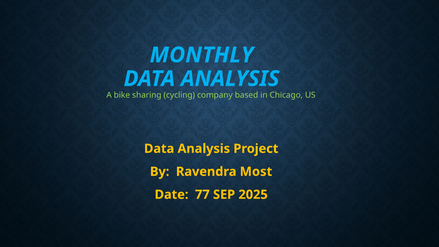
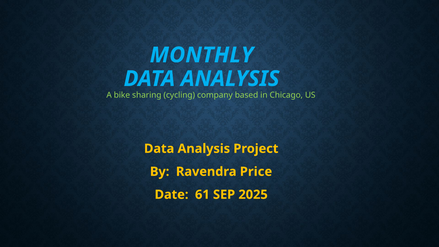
Most: Most -> Price (256, 172)
77: 77 -> 61 (202, 195)
